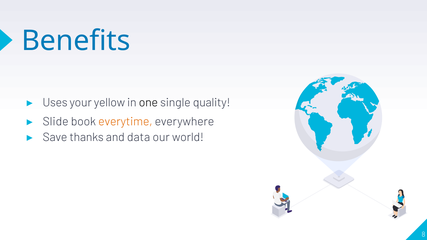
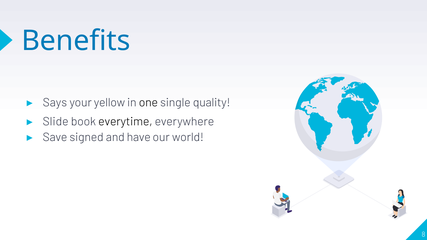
Uses: Uses -> Says (55, 103)
everytime colour: orange -> black (125, 122)
thanks: thanks -> signed (87, 137)
data: data -> have (139, 137)
